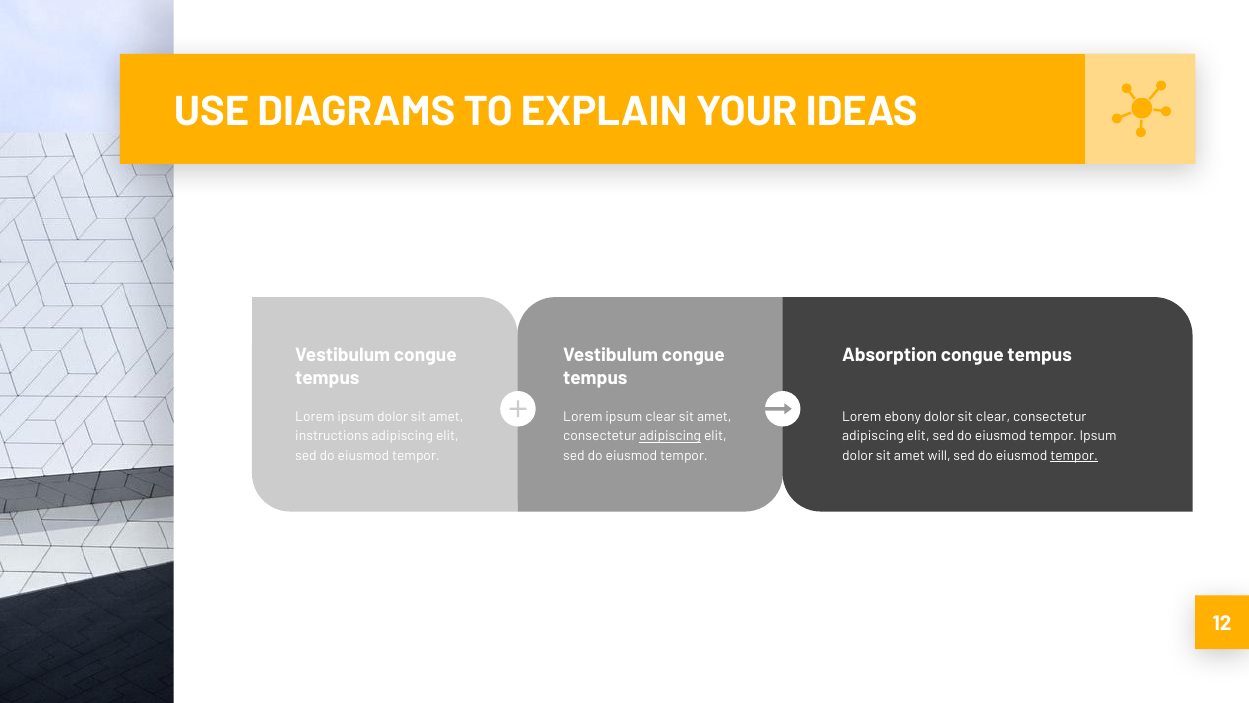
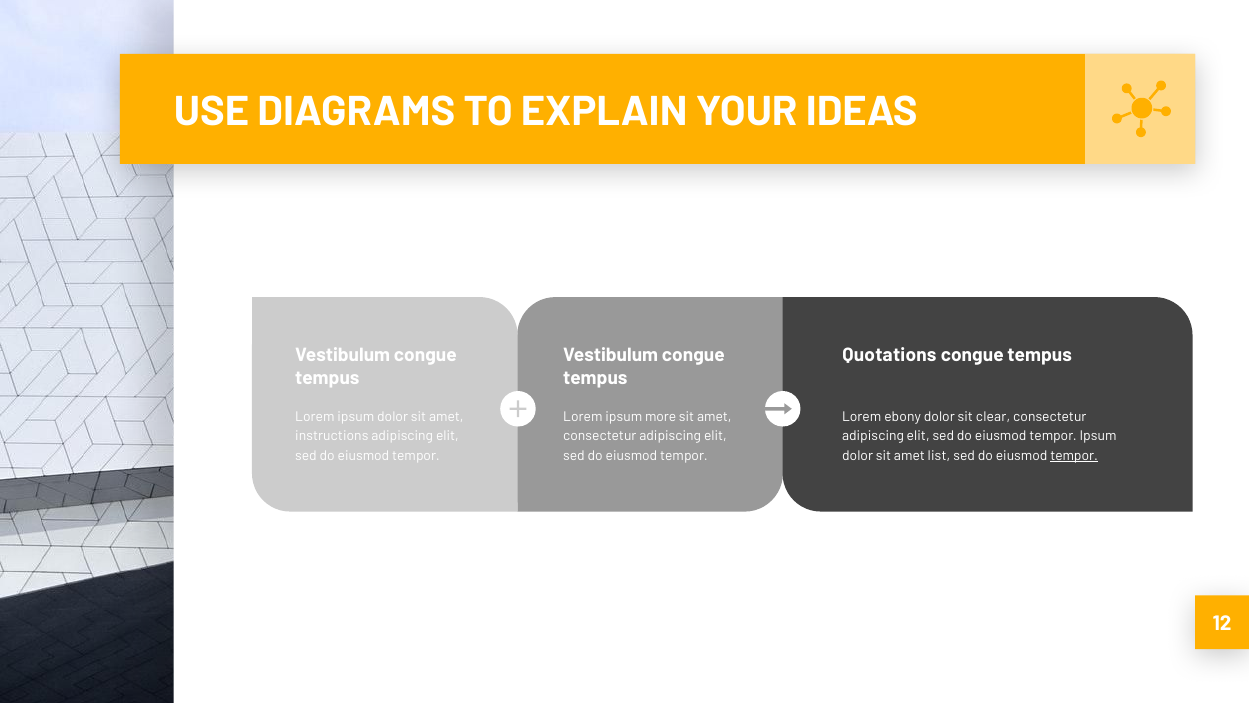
Absorption: Absorption -> Quotations (889, 355)
ipsum clear: clear -> more (661, 417)
adipiscing underline: present -> none (670, 436)
will: will -> list (939, 455)
